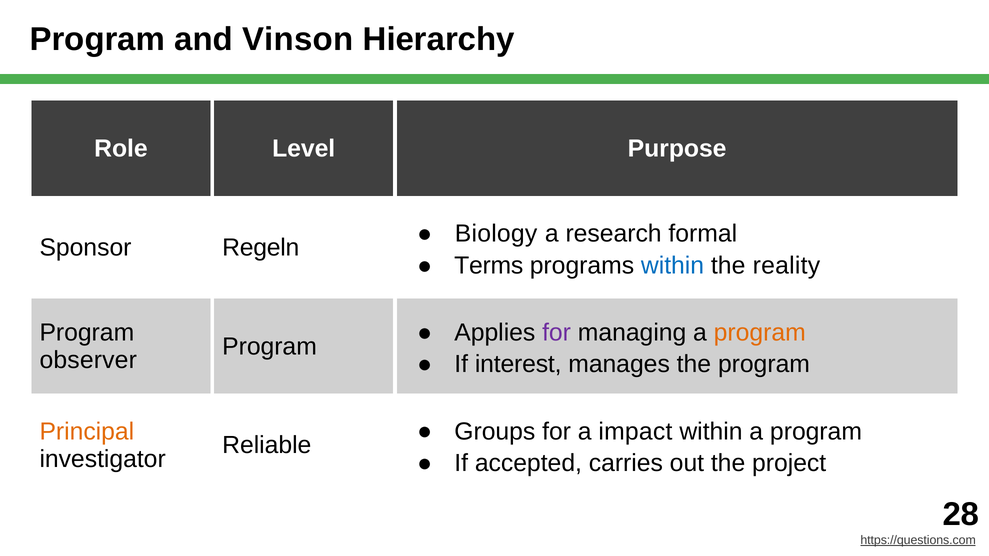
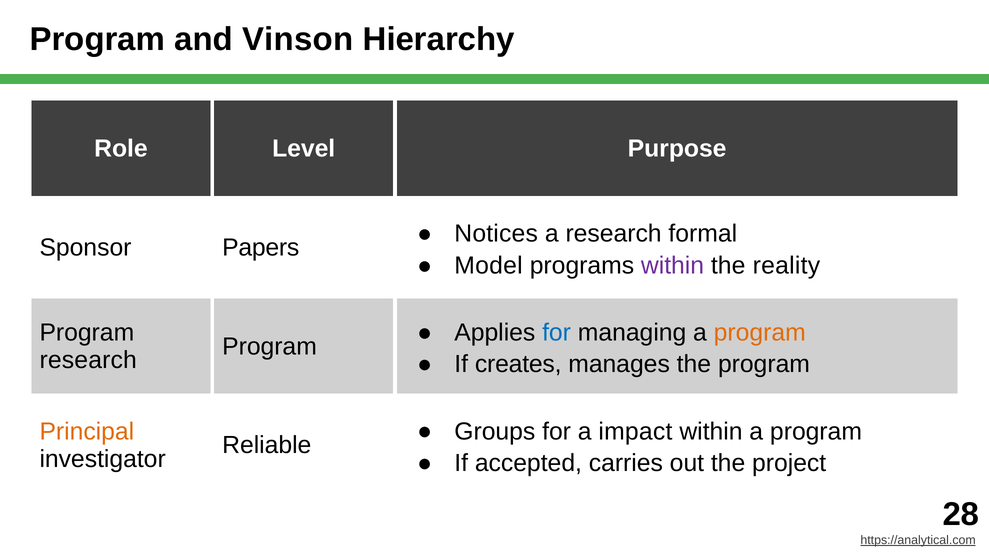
Biology: Biology -> Notices (496, 234)
Regeln: Regeln -> Papers (261, 248)
Terms: Terms -> Model (489, 266)
within colour: blue -> purple (673, 266)
for colour: purple -> blue (557, 333)
observer: observer -> research (88, 360)
interest: interest -> creates (518, 365)
https://questions.com: https://questions.com -> https://analytical.com (918, 540)
